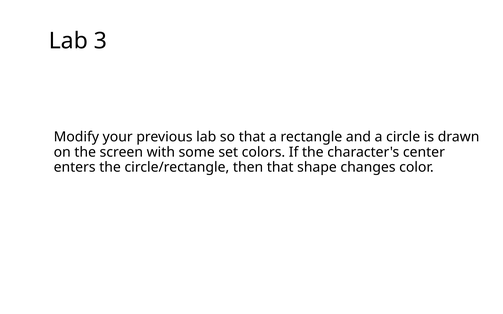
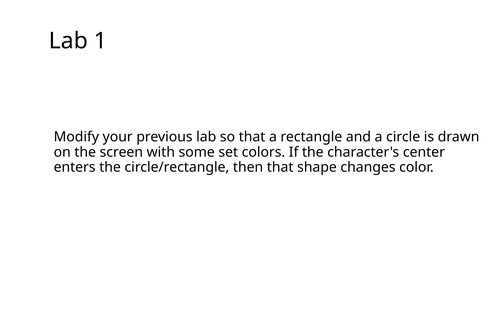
3: 3 -> 1 (101, 41)
